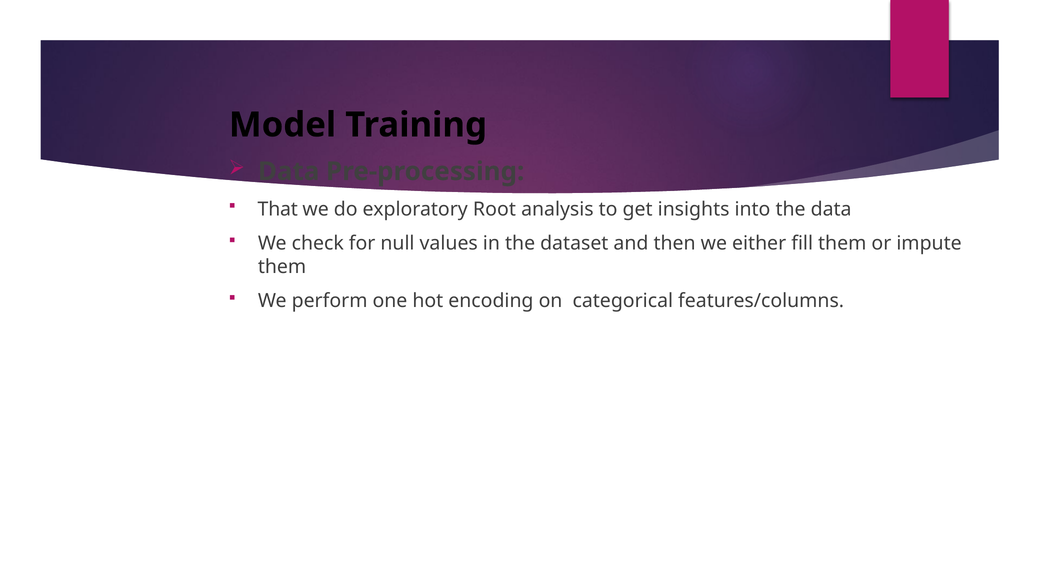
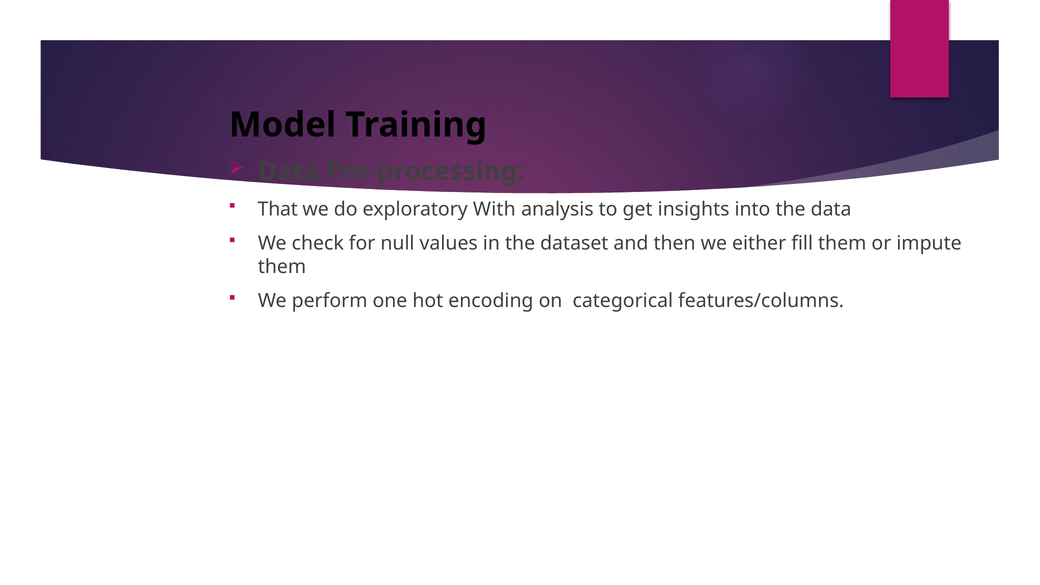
Root: Root -> With (494, 209)
